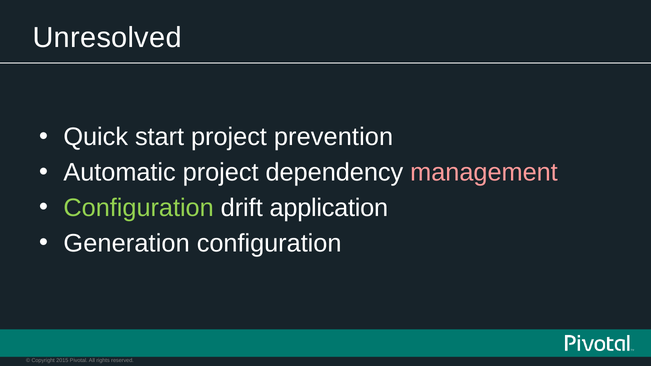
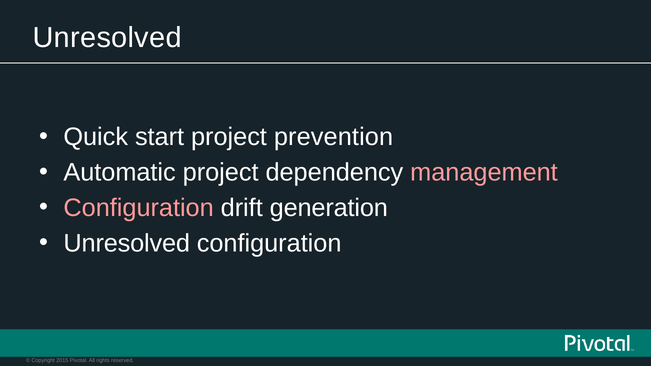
Configuration colour: light green -> pink (139, 208)
application: application -> generation (329, 208)
Generation: Generation -> Unresolved (127, 244)
